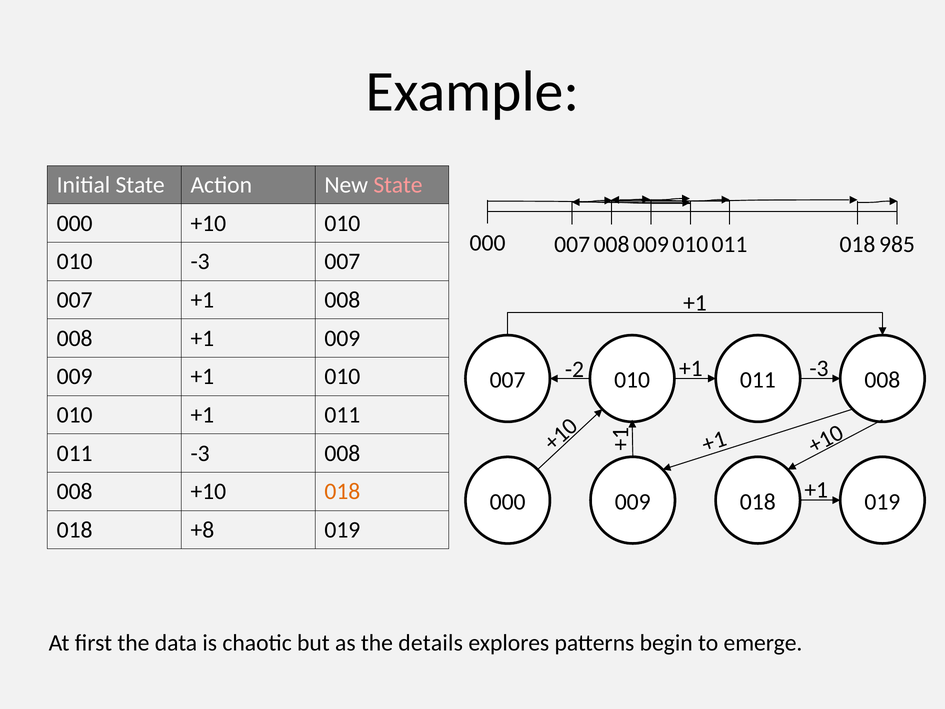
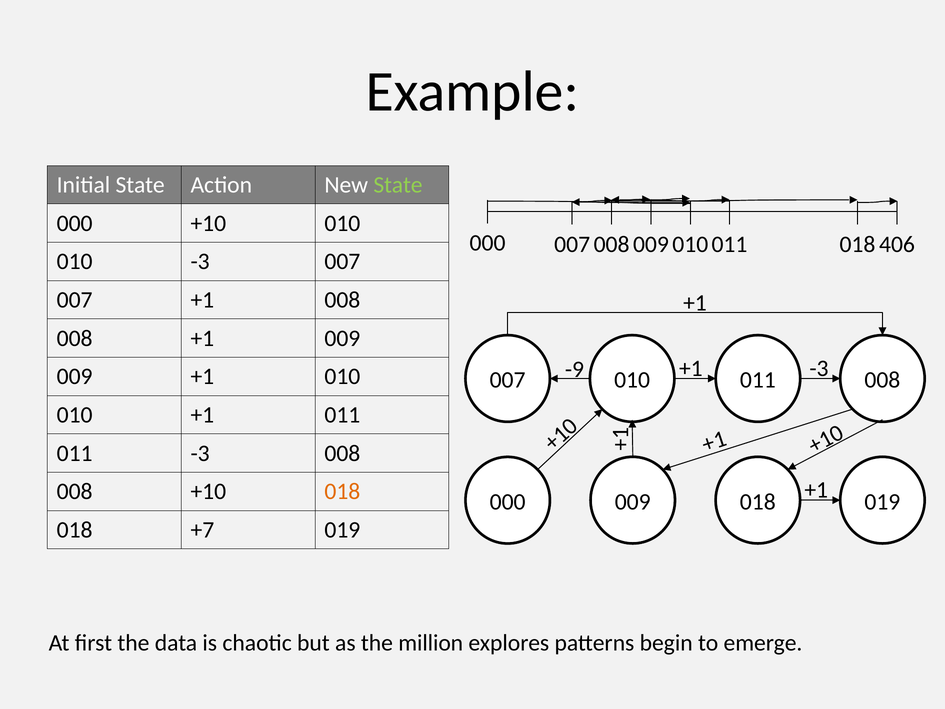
State colour: pink -> light green (398, 185)
985: 985 -> 406 (897, 244)
-2: -2 -> -9 (574, 369)
+8: +8 -> +7 (202, 530)
details: details -> million (431, 643)
